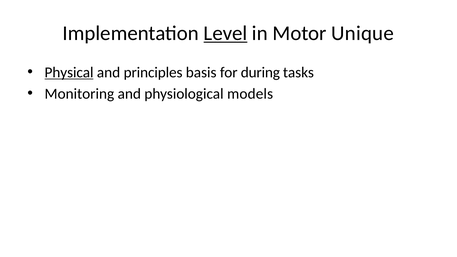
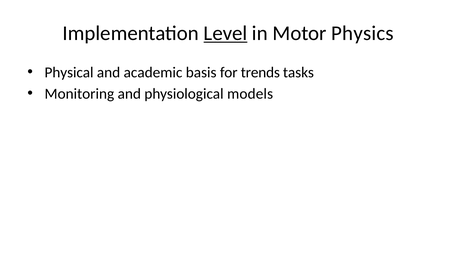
Unique: Unique -> Physics (363, 33)
Physical underline: present -> none (69, 72)
principles: principles -> academic (153, 72)
during: during -> trends (260, 72)
